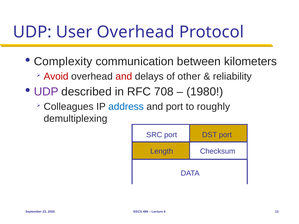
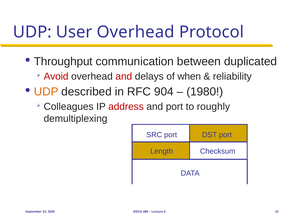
Complexity: Complexity -> Throughput (63, 62)
kilometers: kilometers -> duplicated (251, 62)
other: other -> when (189, 76)
UDP colour: purple -> orange (46, 92)
708: 708 -> 904 (164, 92)
address colour: blue -> red (126, 107)
